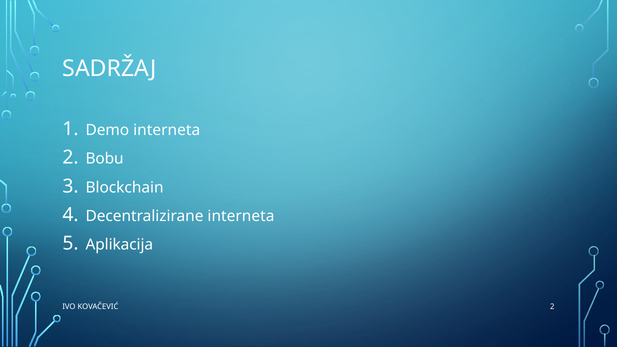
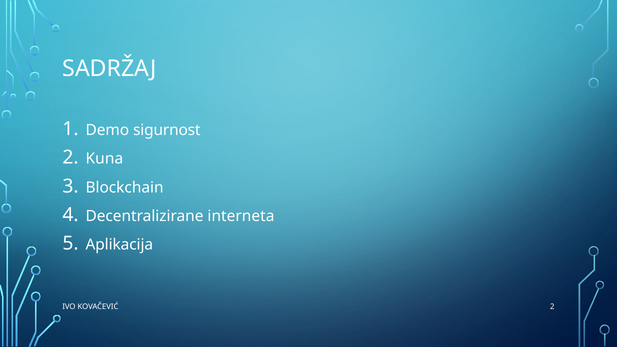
Demo interneta: interneta -> sigurnost (167, 130)
Bobu: Bobu -> Kuna (104, 159)
